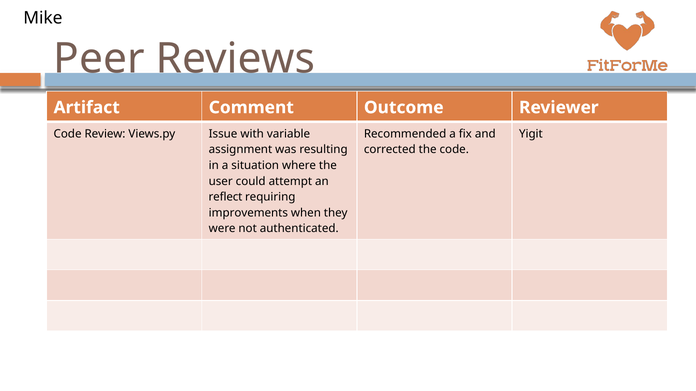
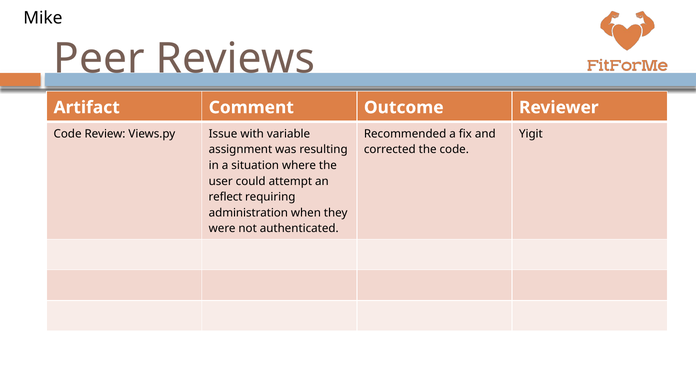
improvements: improvements -> administration (248, 213)
